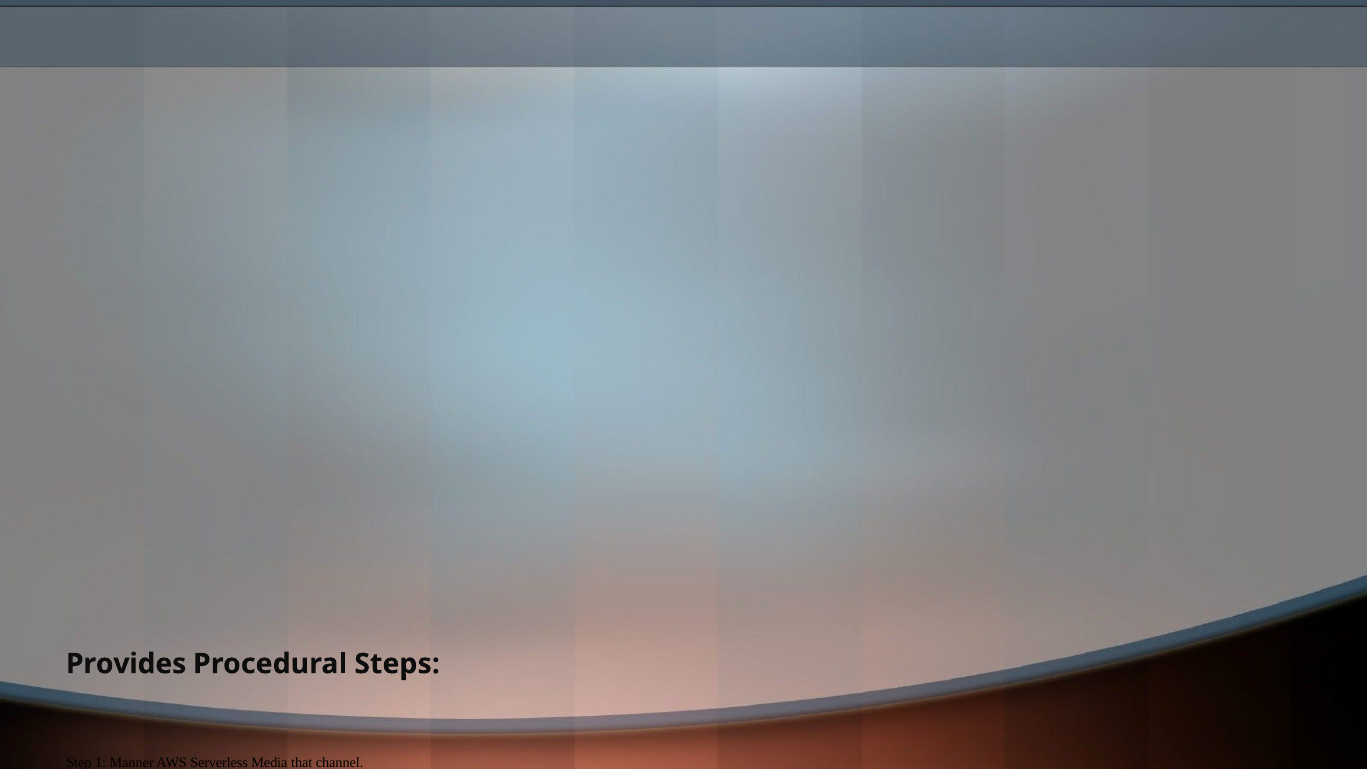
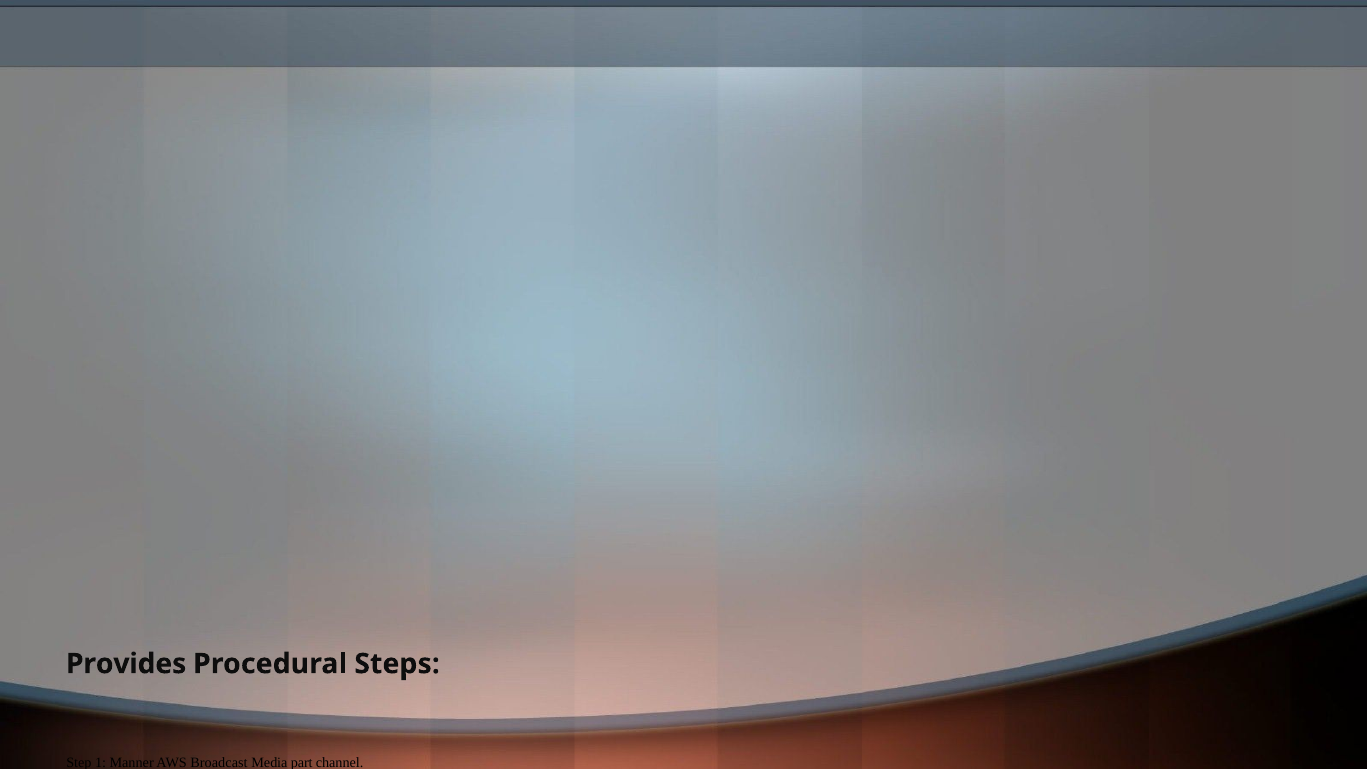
Serverless: Serverless -> Broadcast (219, 762)
that: that -> part (302, 762)
